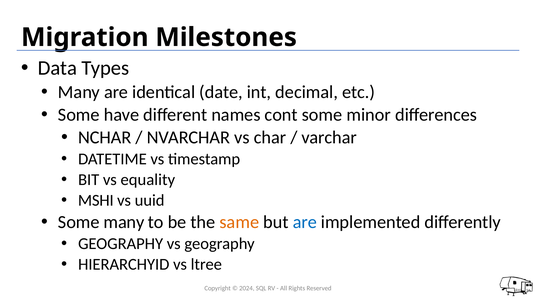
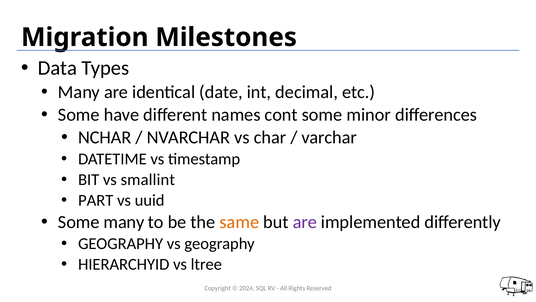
equality: equality -> smallint (148, 179)
MSHI: MSHI -> PART (96, 200)
are colour: blue -> purple (305, 222)
